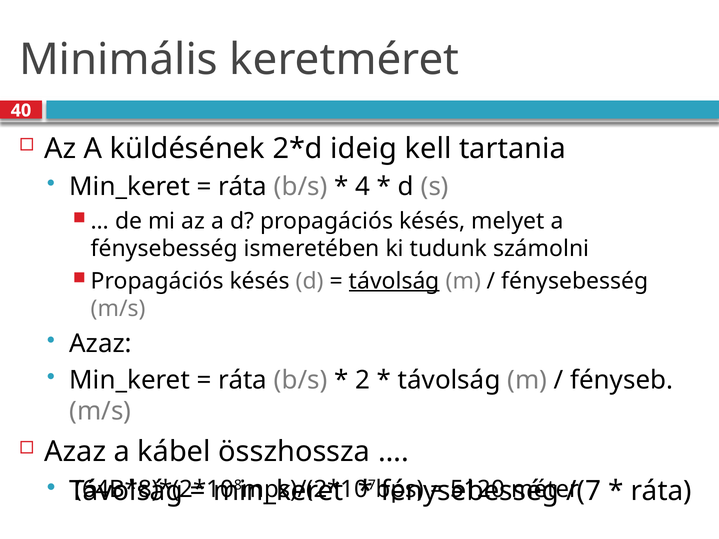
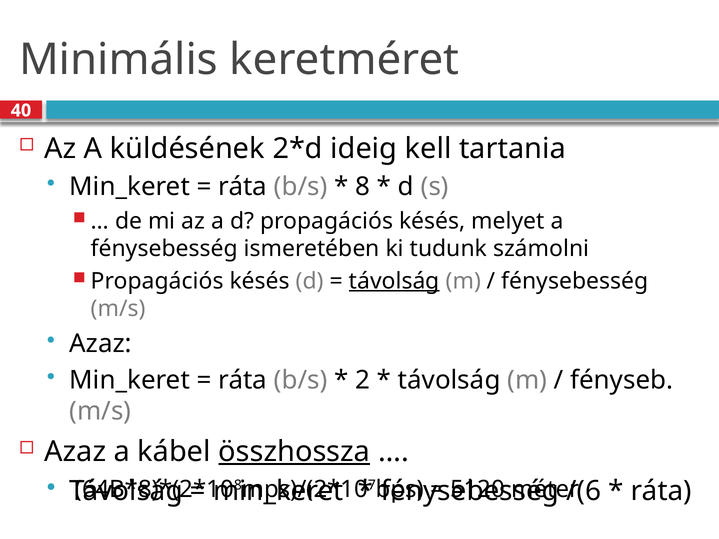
4: 4 -> 8 (363, 187)
összhossza underline: none -> present (294, 452)
/(7: /(7 -> /(6 (584, 491)
